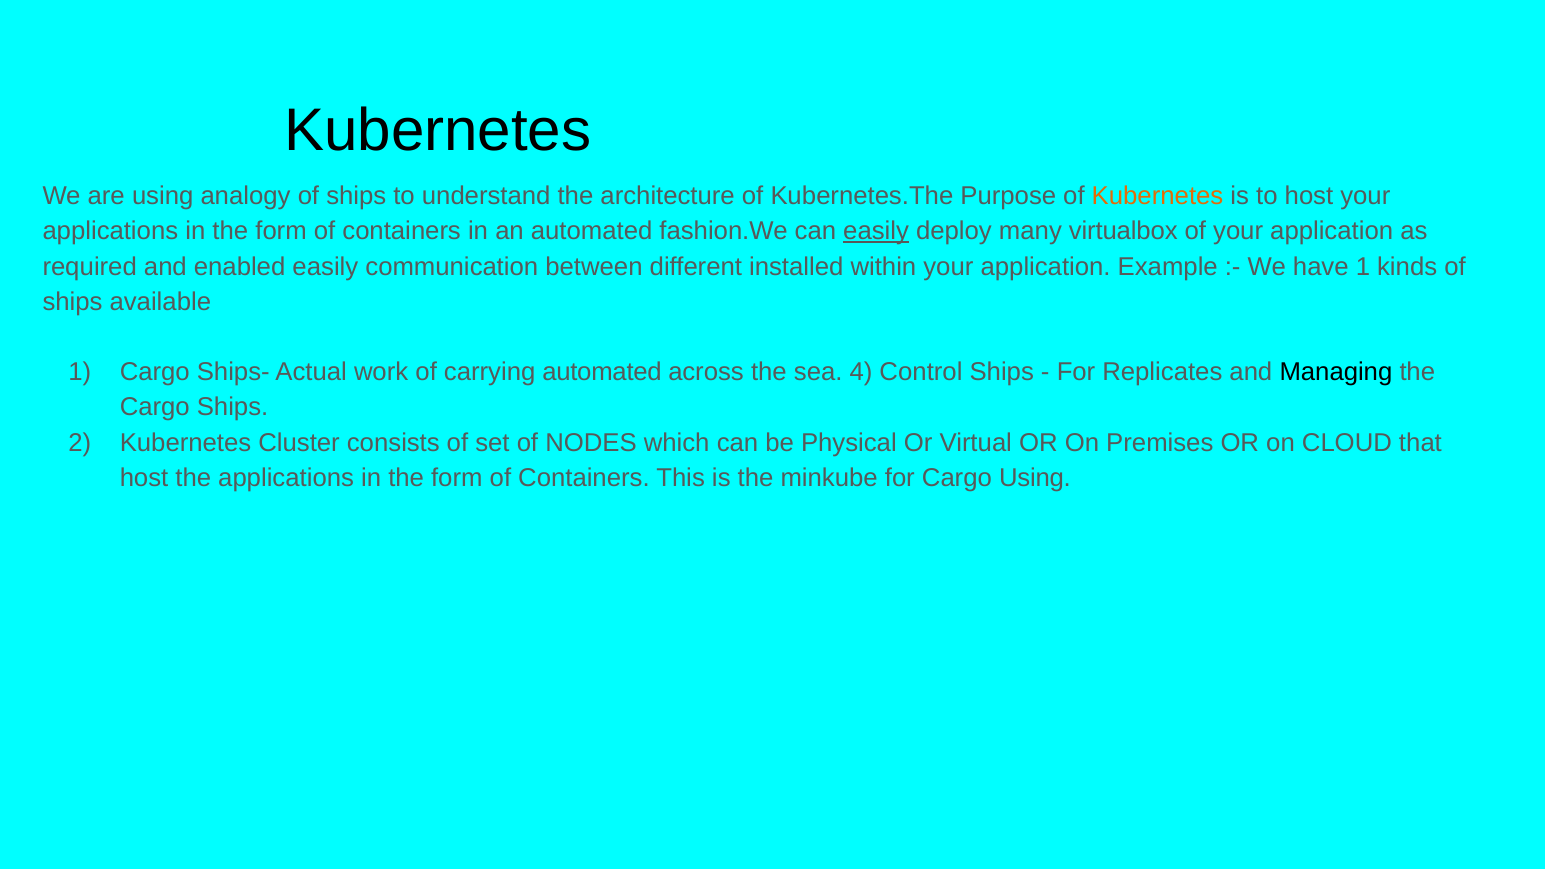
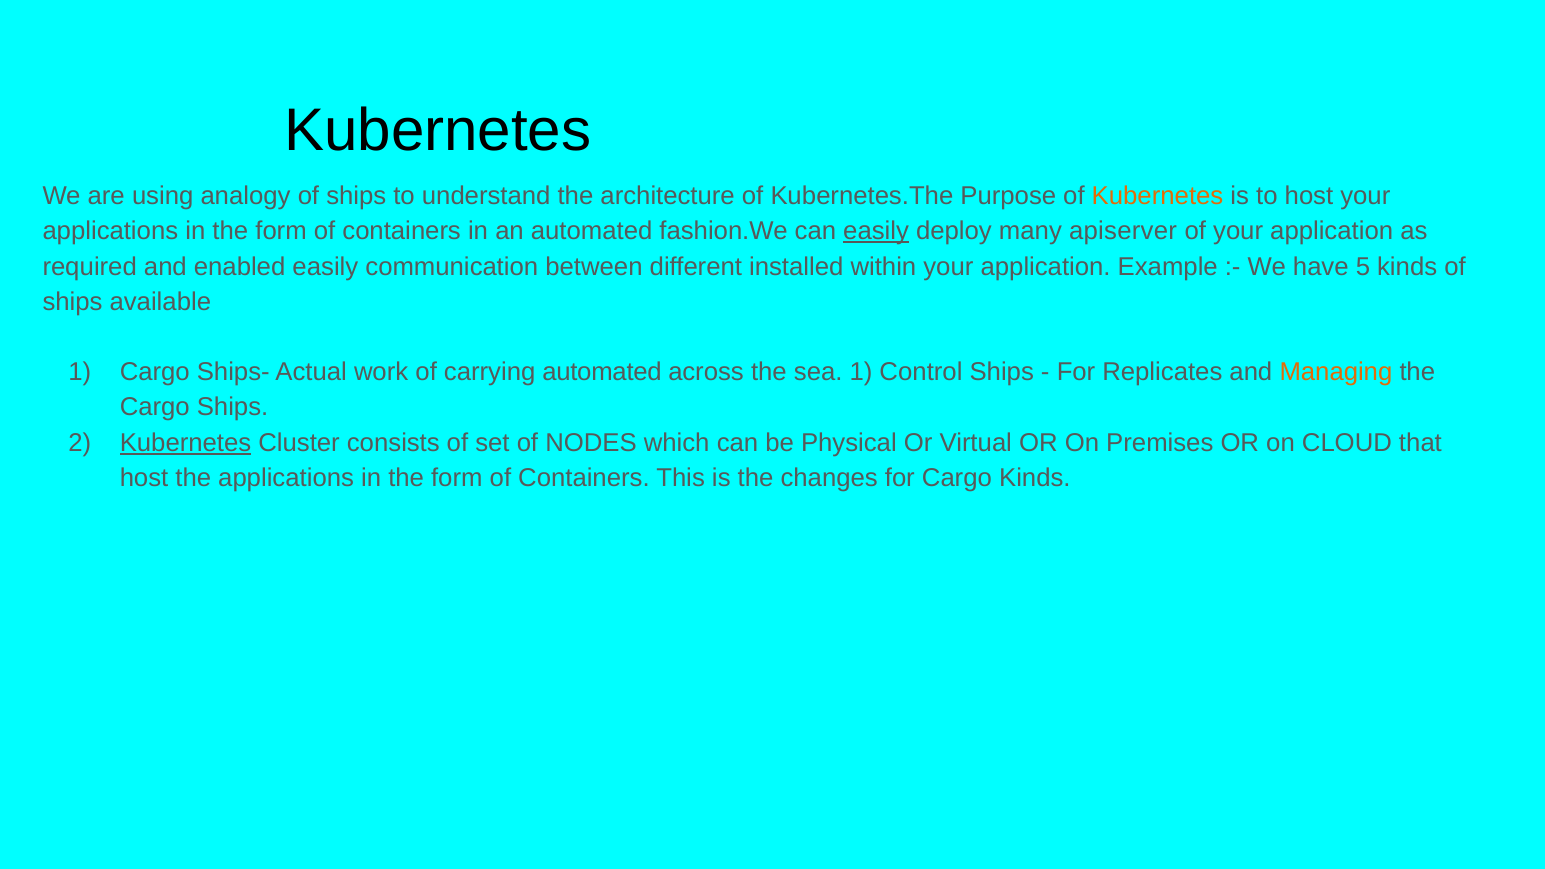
virtualbox: virtualbox -> apiserver (1123, 231)
have 1: 1 -> 5 (1363, 267)
sea 4: 4 -> 1 (861, 372)
Managing colour: black -> orange (1336, 372)
Kubernetes underline: none -> present (186, 443)
minkube: minkube -> changes (829, 479)
Cargo Using: Using -> Kinds (1035, 479)
